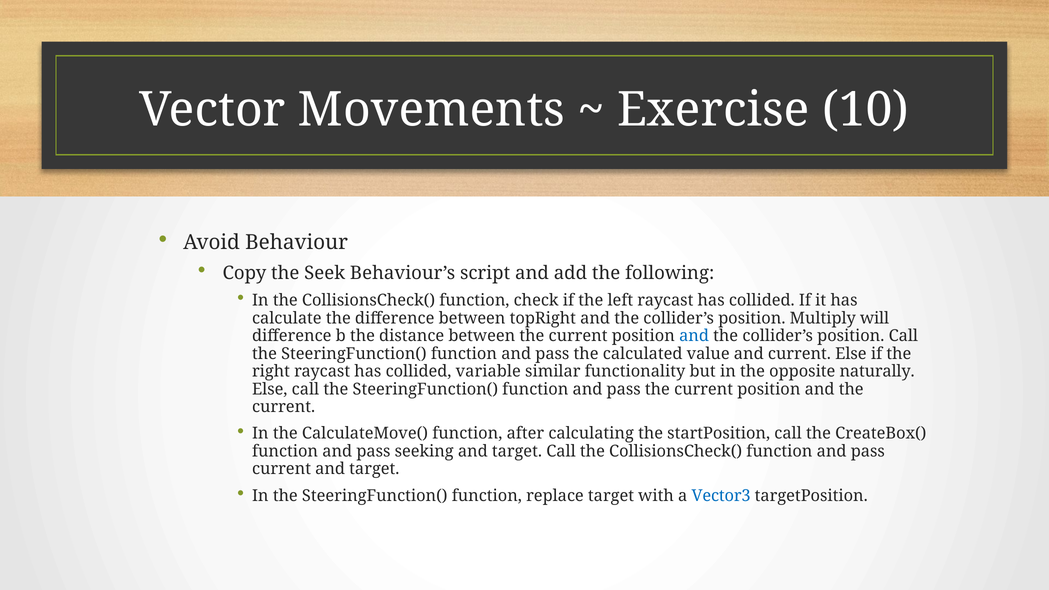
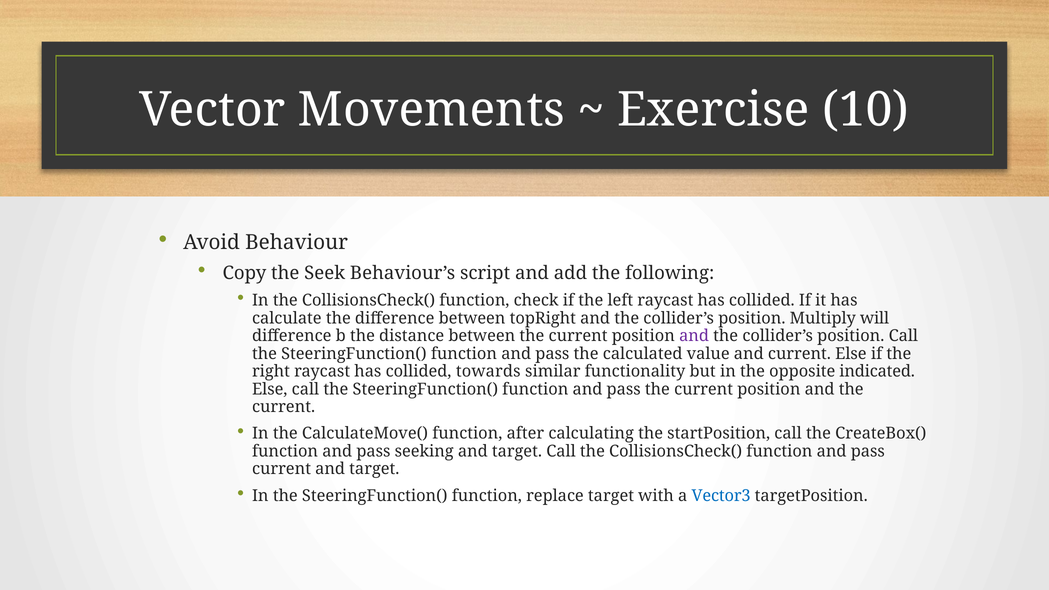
and colour: blue -> purple (694, 336)
variable: variable -> towards (488, 371)
naturally: naturally -> indicated (877, 371)
